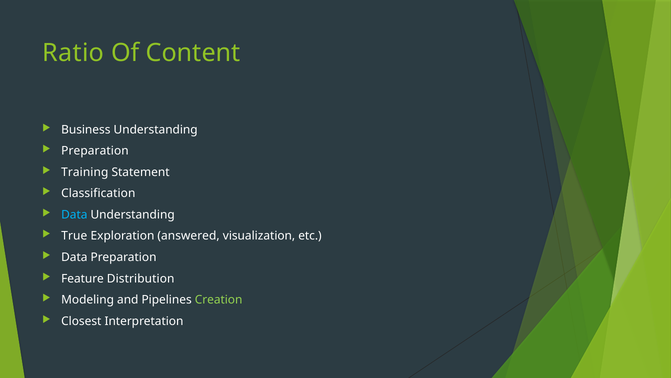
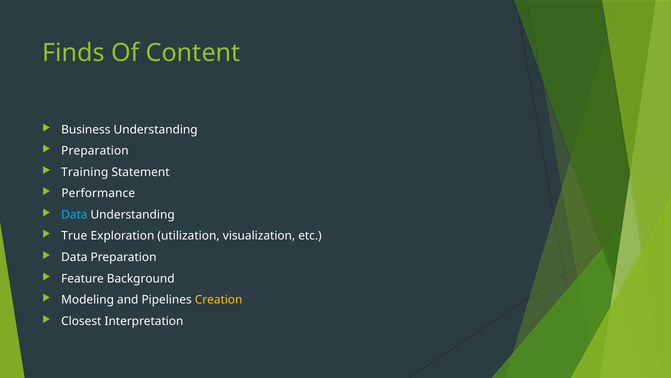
Ratio: Ratio -> Finds (73, 53)
Classification: Classification -> Performance (98, 193)
answered: answered -> utilization (189, 236)
Distribution: Distribution -> Background (141, 278)
Creation colour: light green -> yellow (219, 299)
